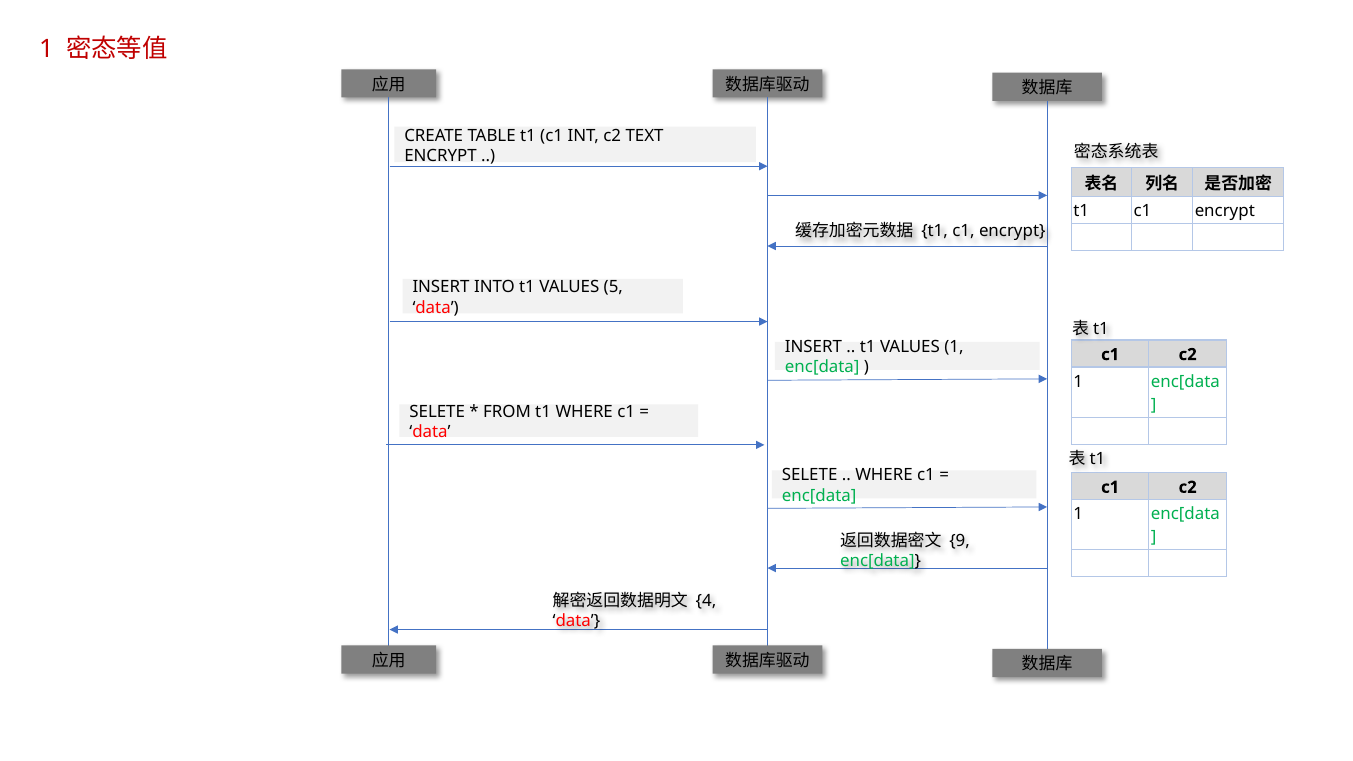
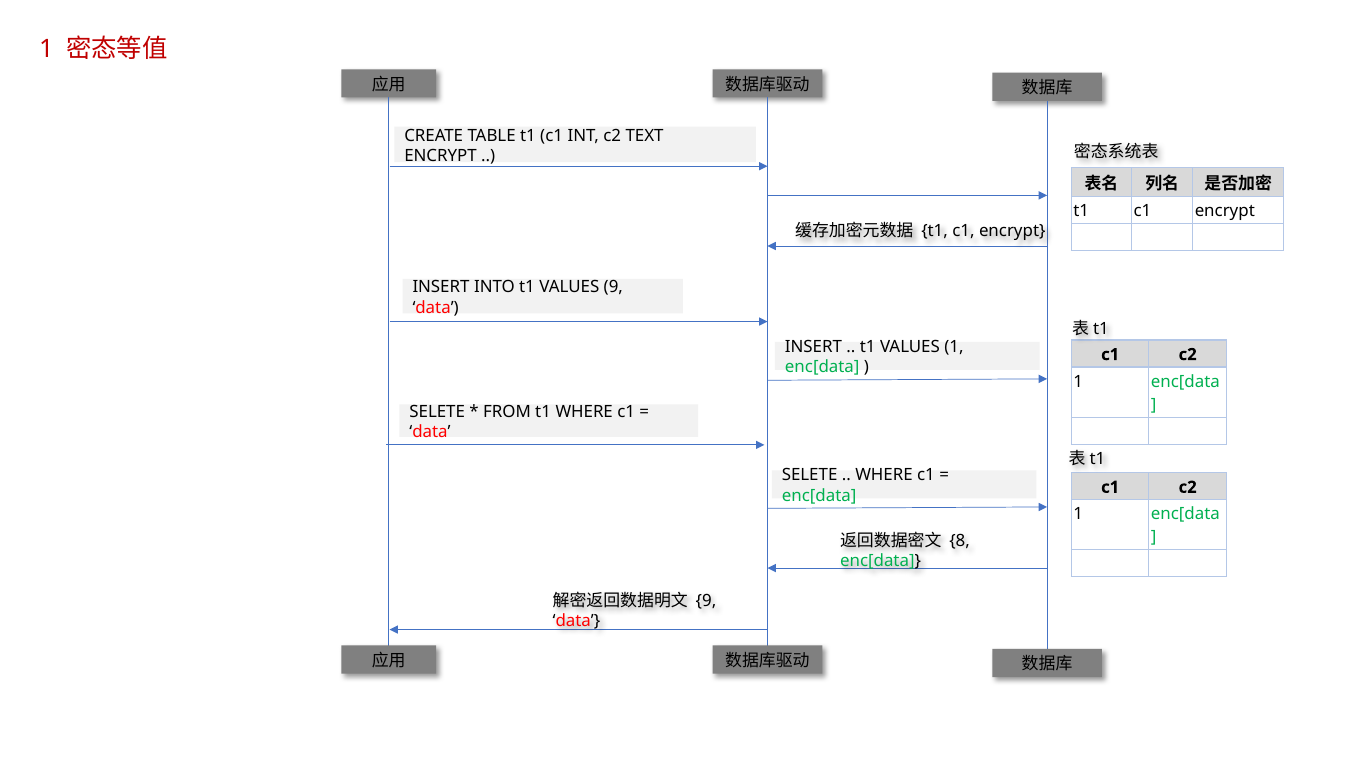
VALUES 5: 5 -> 9 (613, 287)
9: 9 -> 8 (960, 541)
4: 4 -> 9 (706, 601)
